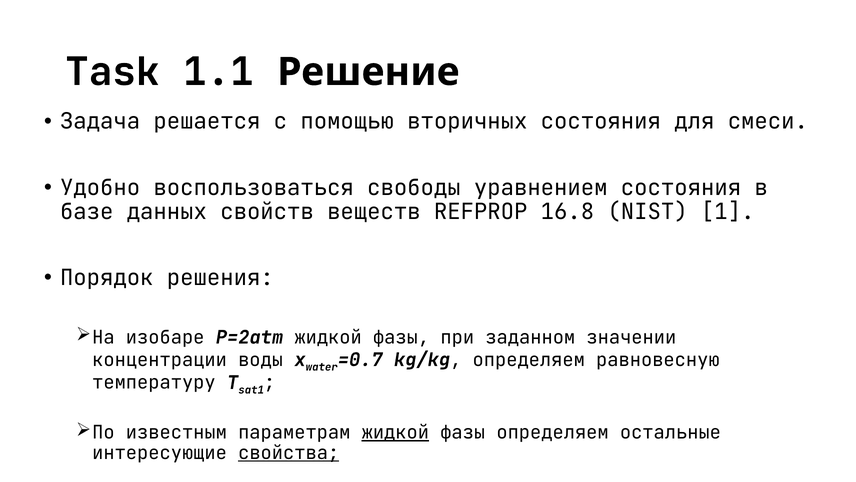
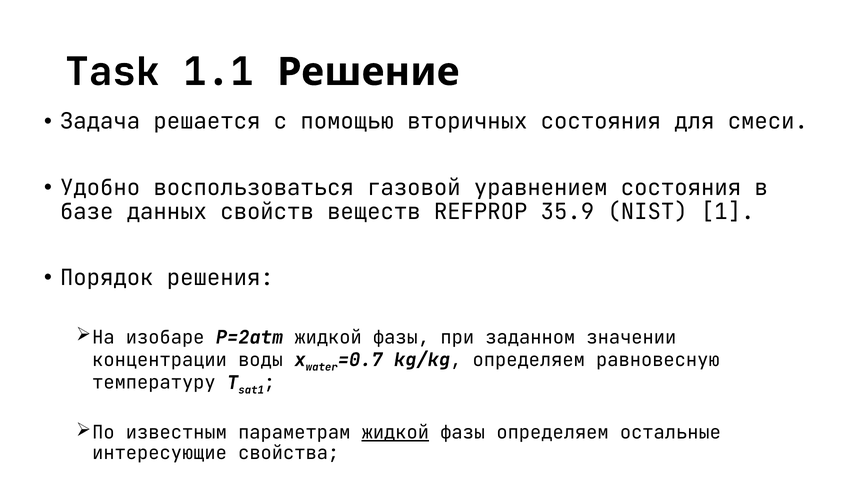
свободы: свободы -> газовой (414, 187)
16.8: 16.8 -> 35.9 (567, 212)
свойства underline: present -> none (289, 452)
